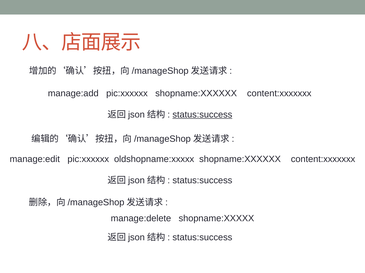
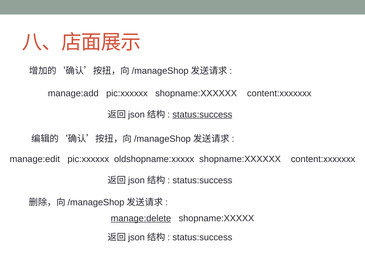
manage:delete underline: none -> present (141, 219)
